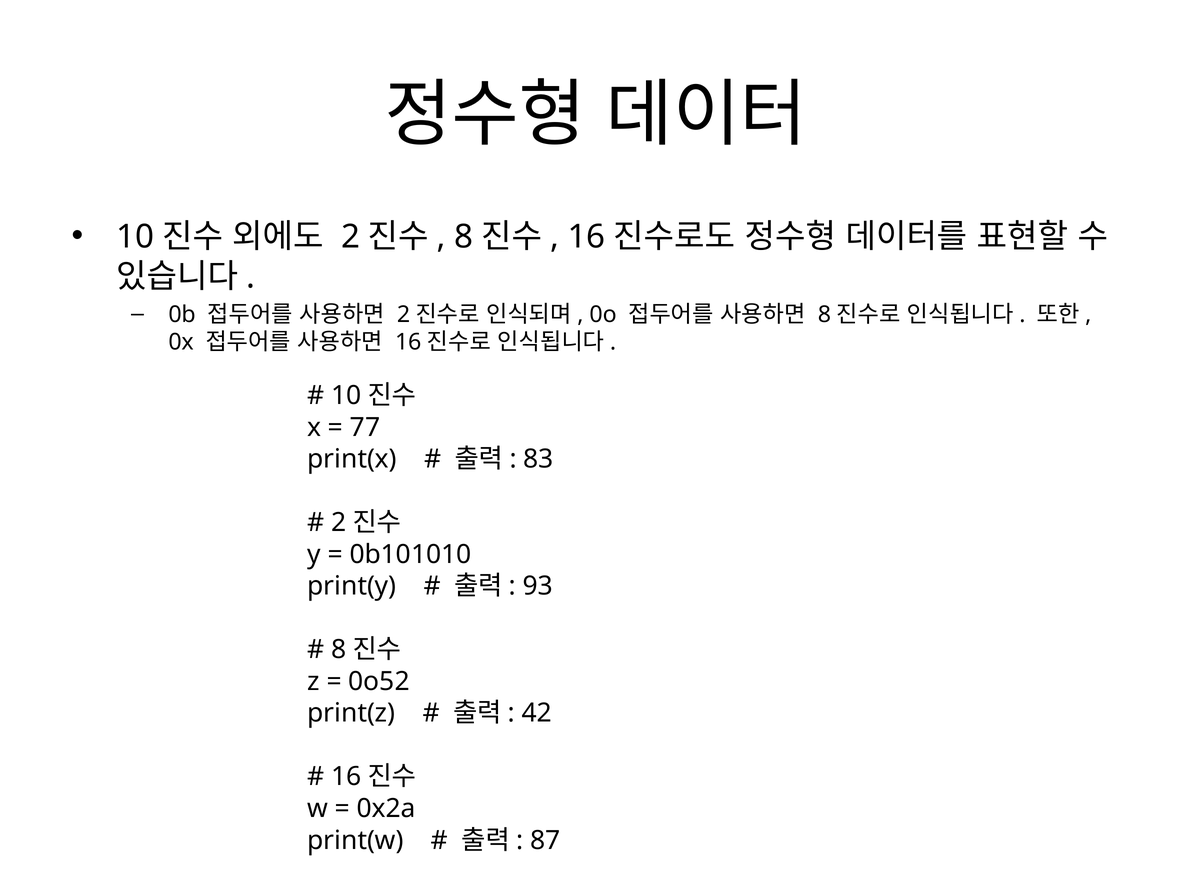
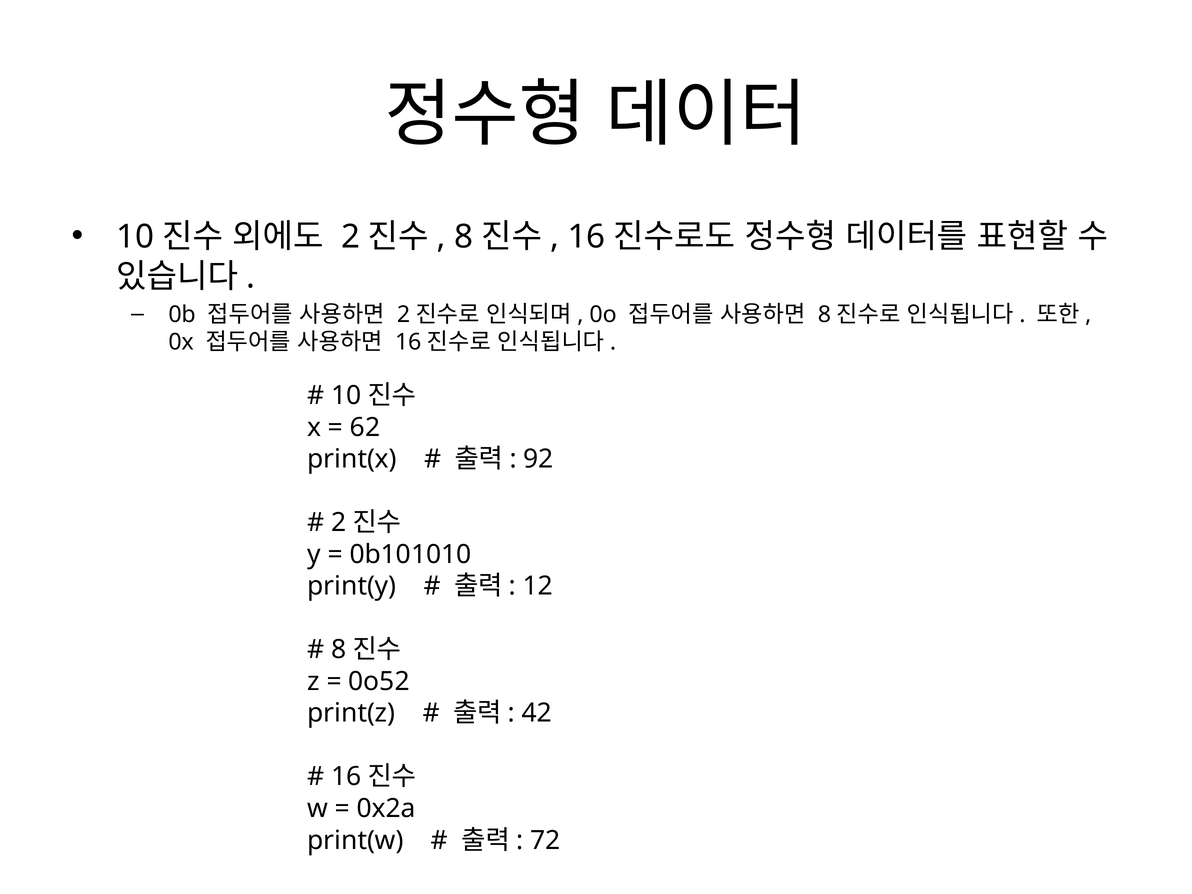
77: 77 -> 62 (365, 427)
83: 83 -> 92 (538, 459)
93: 93 -> 12 (538, 586)
87: 87 -> 72 (545, 840)
